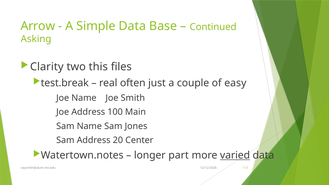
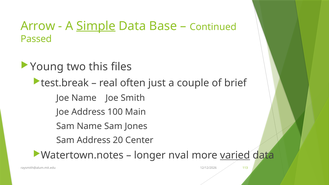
Simple underline: none -> present (96, 26)
Asking: Asking -> Passed (36, 39)
Clarity: Clarity -> Young (47, 67)
easy: easy -> brief (235, 83)
part: part -> nval (179, 155)
